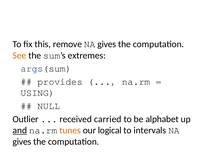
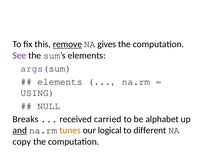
remove underline: none -> present (67, 44)
See colour: orange -> purple (19, 56)
sum’s extremes: extremes -> elements (87, 56)
provides: provides -> elements (60, 82)
Outlier: Outlier -> Breaks (26, 119)
intervals: intervals -> different (150, 131)
gives: gives -> copy (22, 142)
